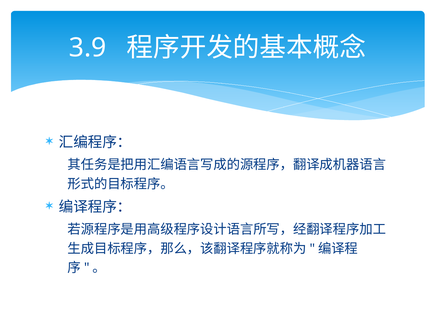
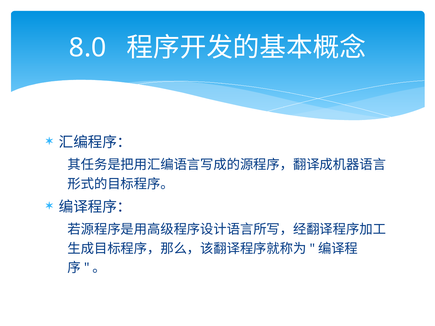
3.9: 3.9 -> 8.0 (88, 48)
